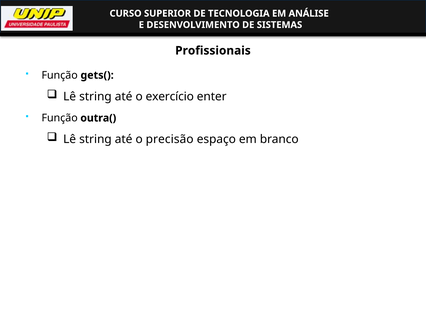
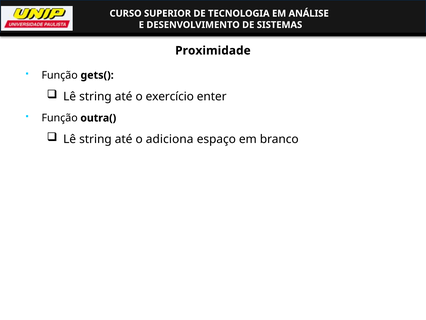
Profissionais: Profissionais -> Proximidade (213, 51)
precisão: precisão -> adiciona (170, 139)
